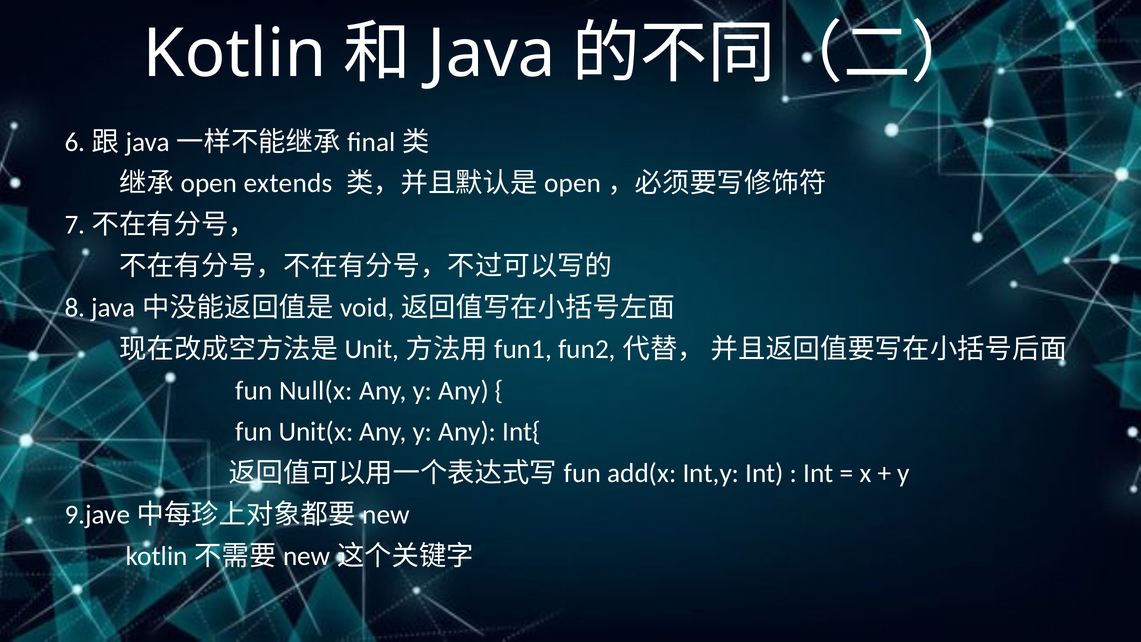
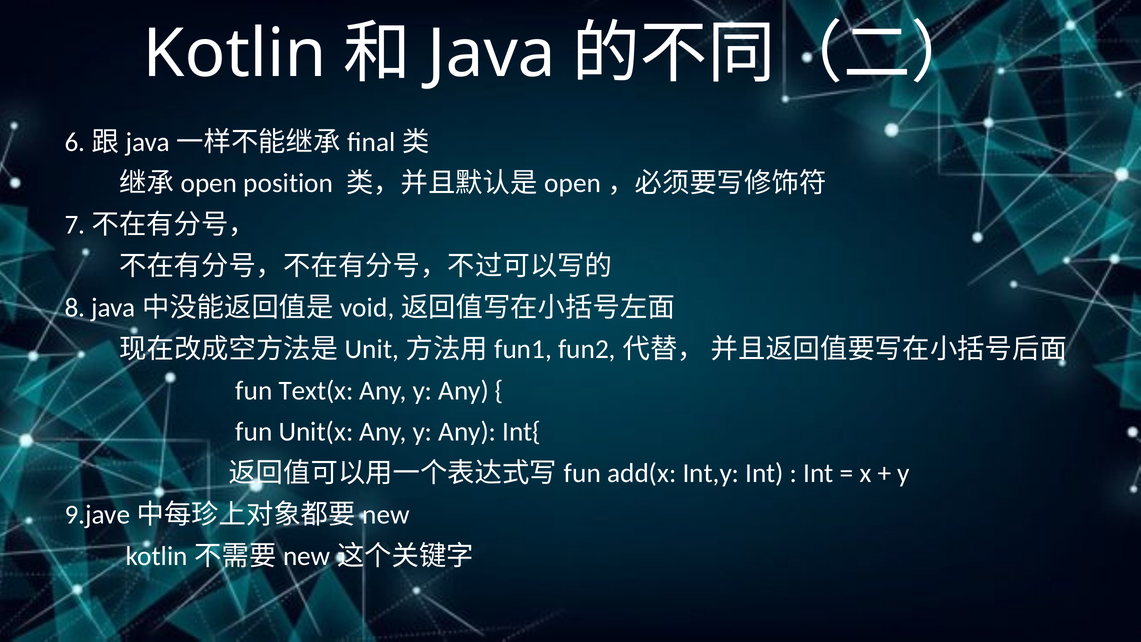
extends: extends -> position (288, 183)
Null(x: Null(x -> Text(x (316, 390)
